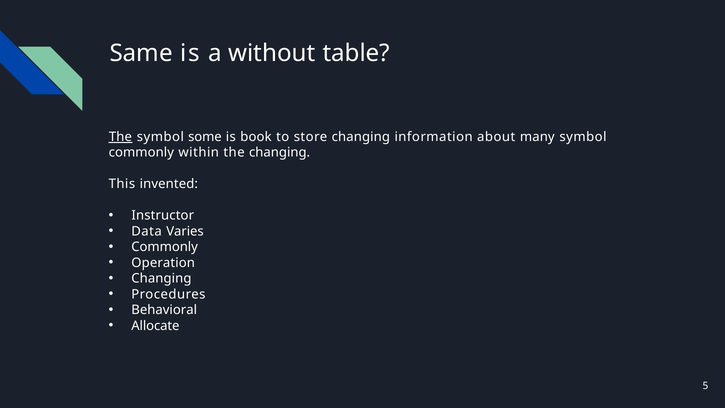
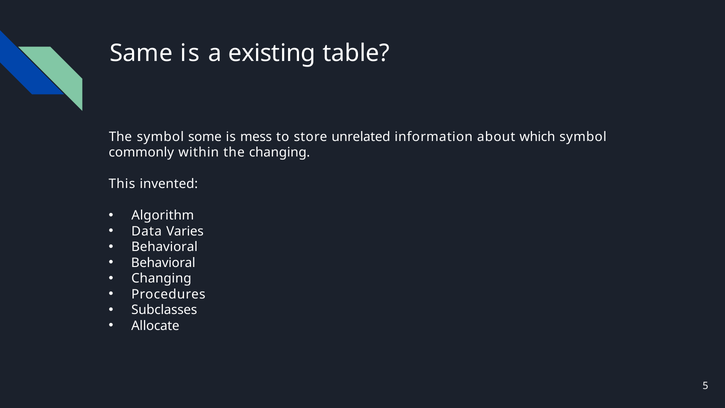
without: without -> existing (272, 53)
The underline: present -> none (120, 137)
book: book -> mess (256, 137)
store changing: changing -> unrelated (361, 137)
many: many -> which (537, 137)
Instructor: Instructor -> Algorithm (163, 216)
Commonly: Commonly -> Behavioral (165, 247)
Operation: Operation -> Behavioral (163, 263)
Behavioral: Behavioral -> Subclasses (164, 310)
